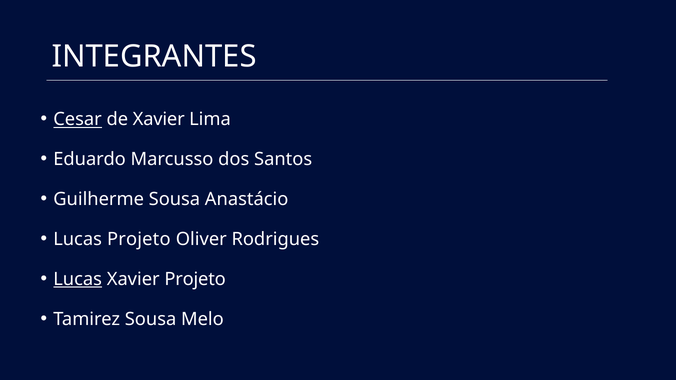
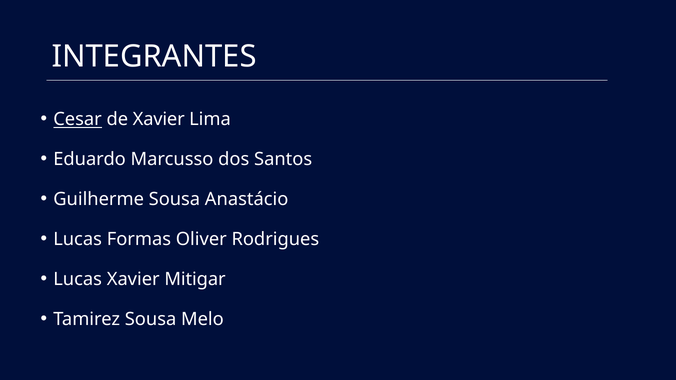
Lucas Projeto: Projeto -> Formas (139, 239)
Lucas underline: present -> none (78, 279)
Xavier Projeto: Projeto -> Mitigar (195, 279)
